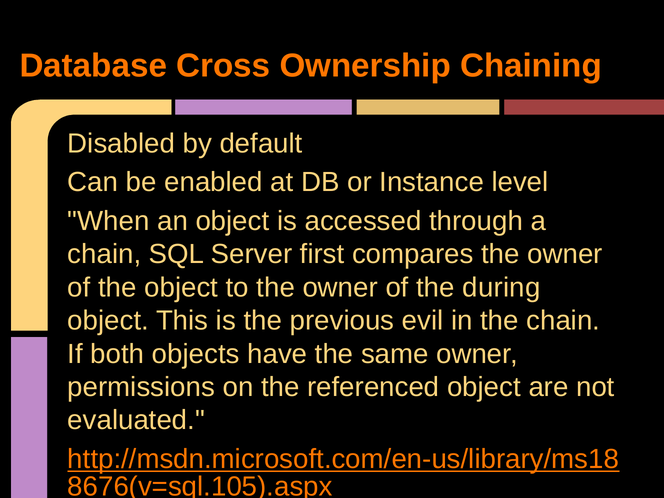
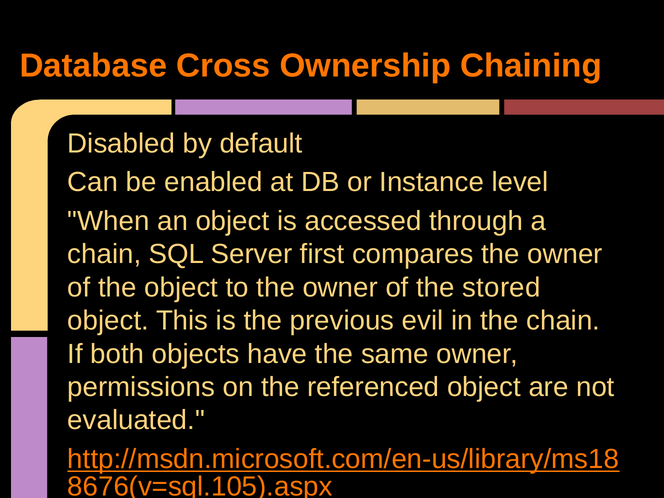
during: during -> stored (501, 287)
